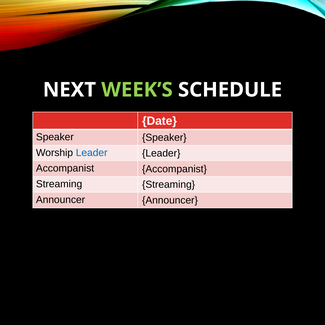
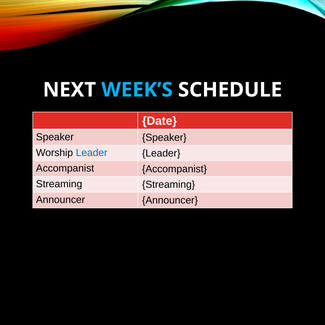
WEEK’S colour: light green -> light blue (137, 90)
